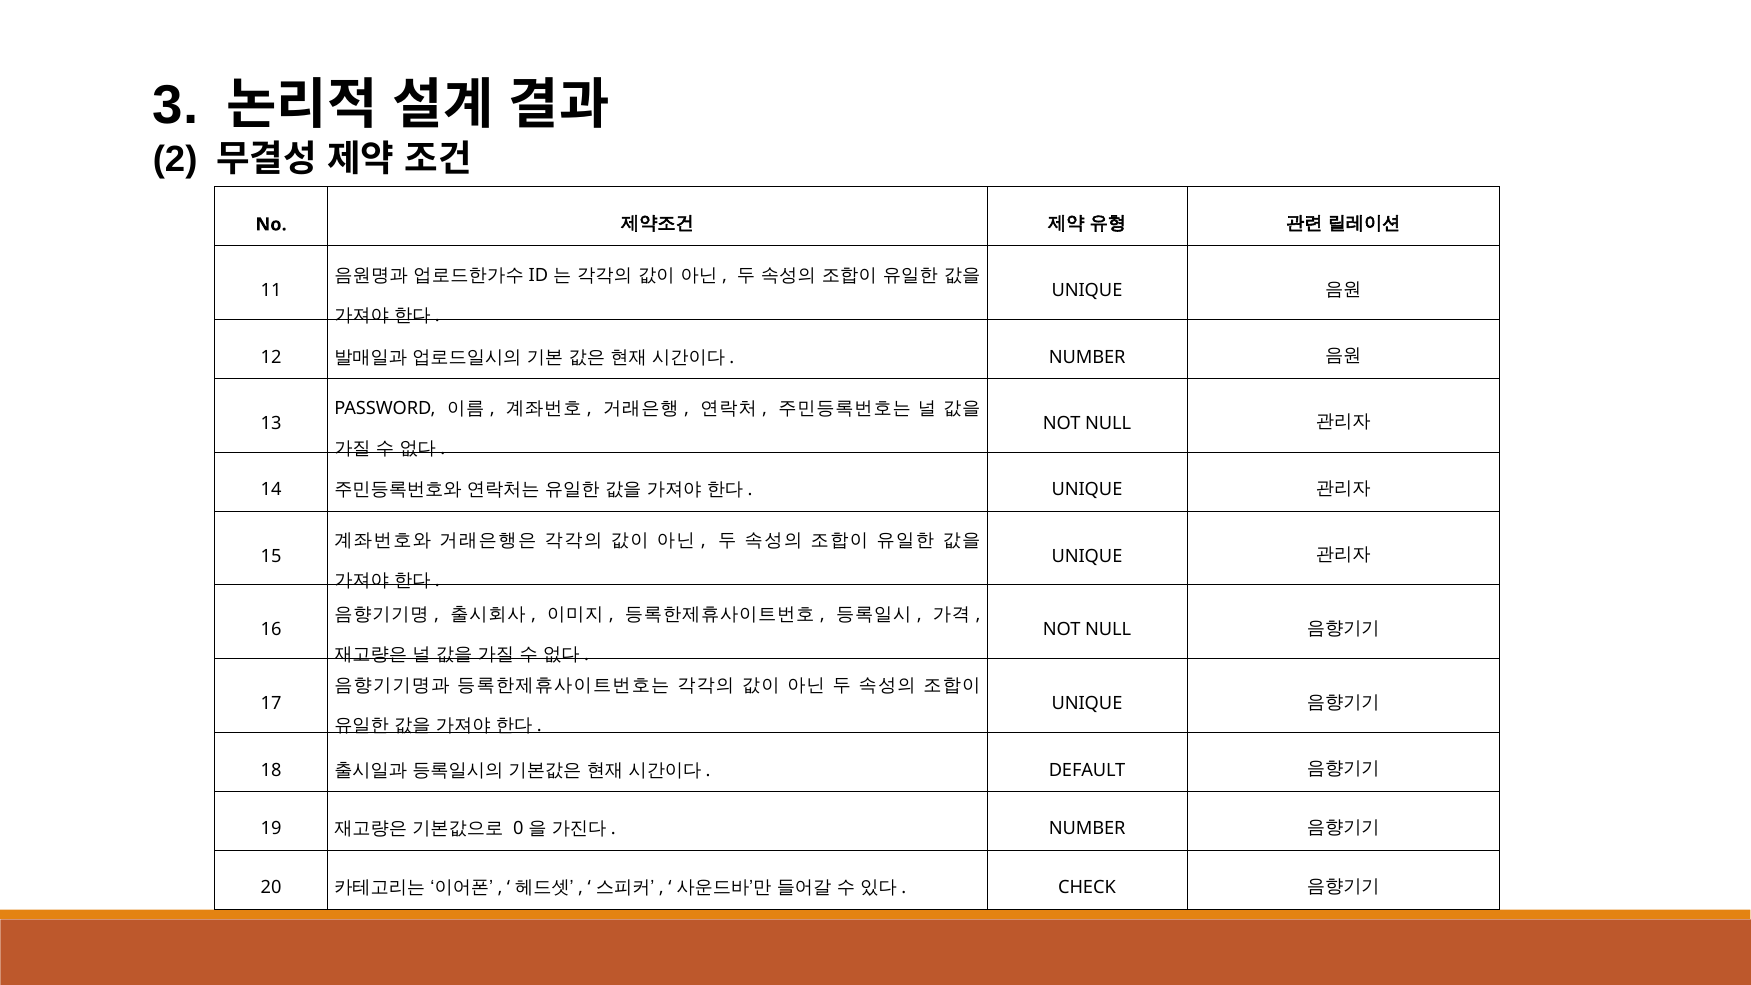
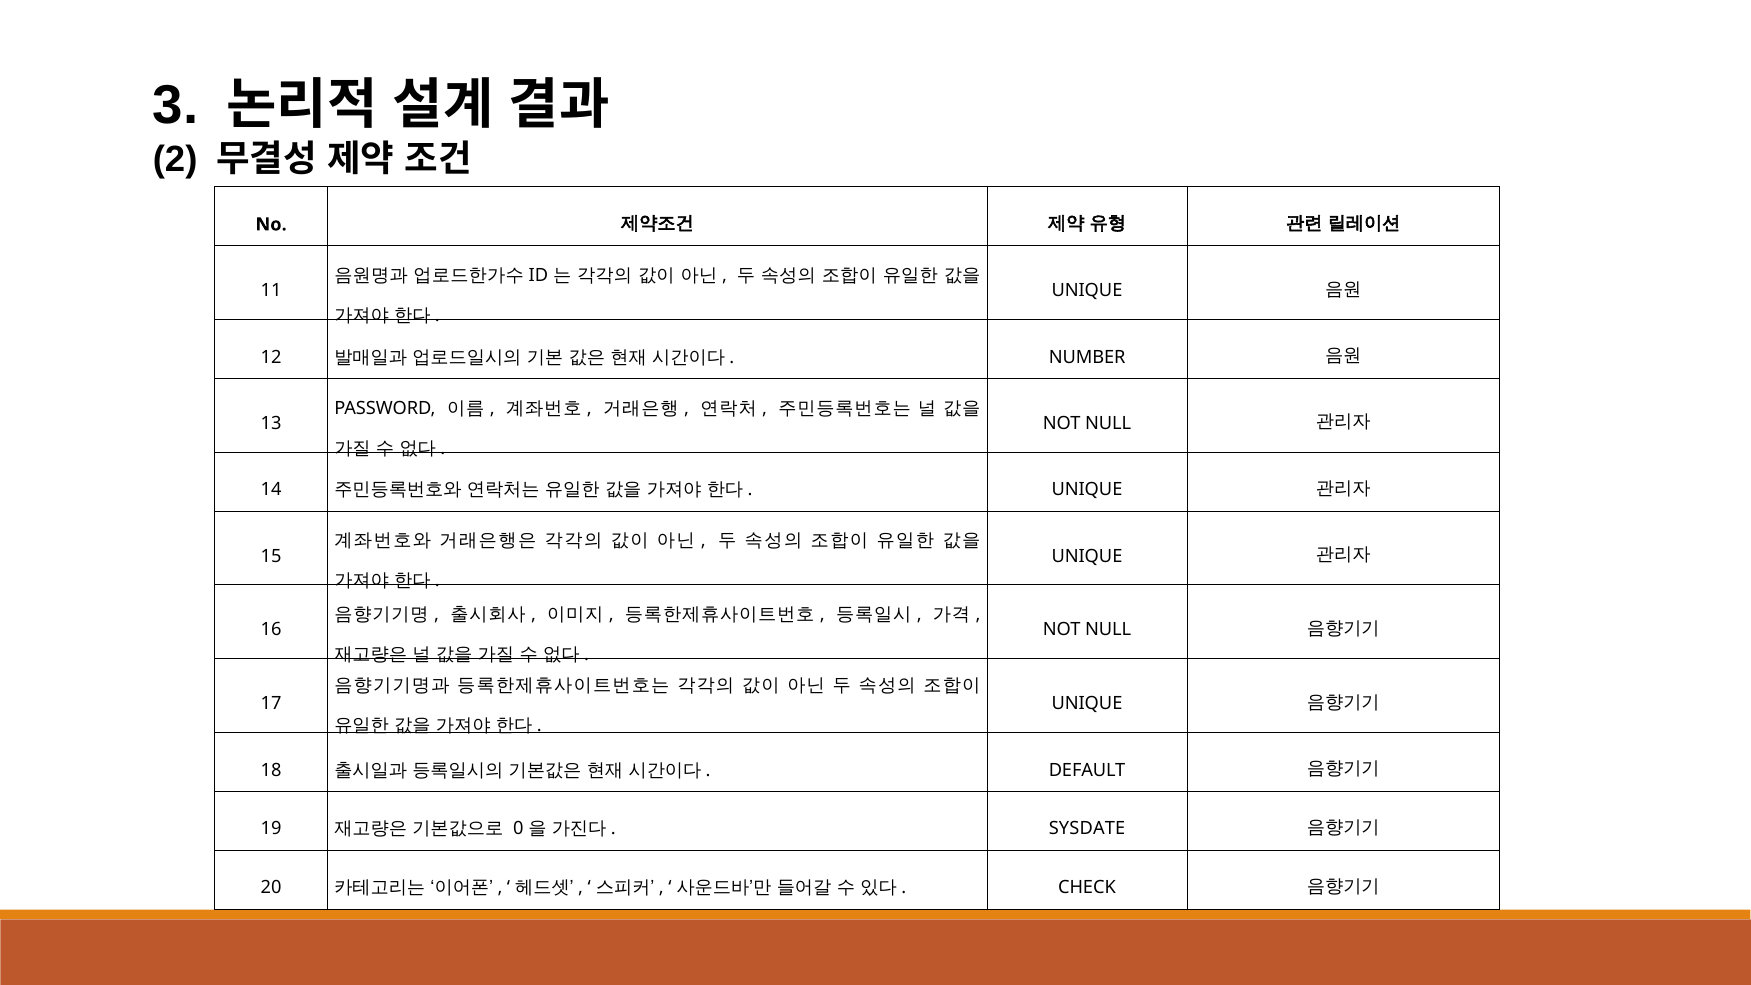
NUMBER: NUMBER -> SYSDATE (1087, 829)
